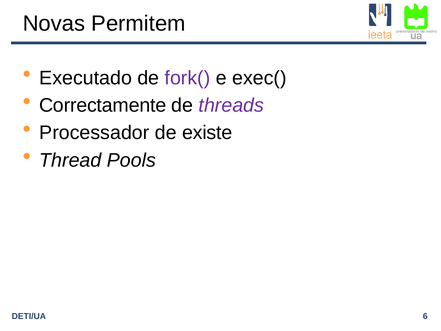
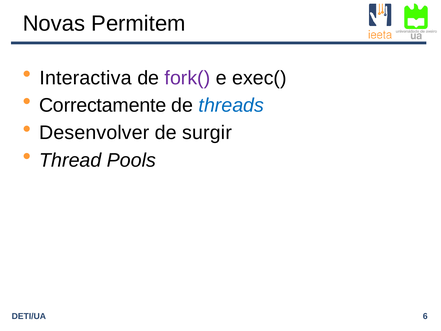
Executado: Executado -> Interactiva (86, 78)
threads colour: purple -> blue (231, 105)
Processador: Processador -> Desenvolver (94, 133)
existe: existe -> surgir (207, 133)
